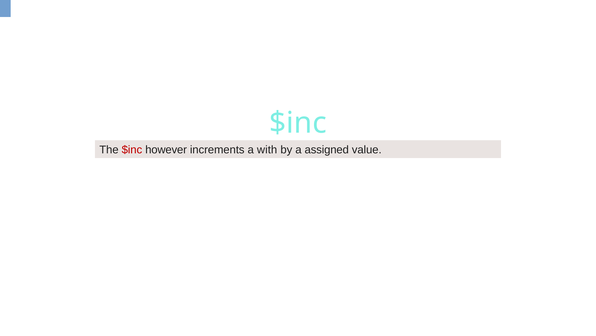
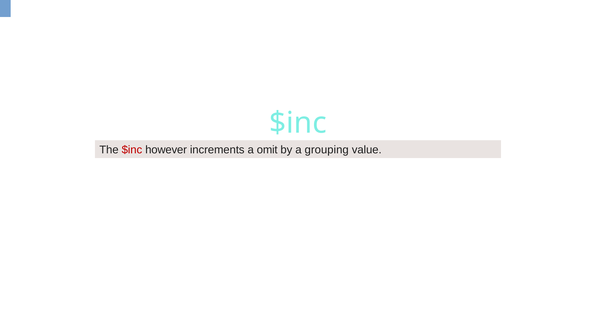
with: with -> omit (267, 150)
assigned: assigned -> grouping (327, 150)
